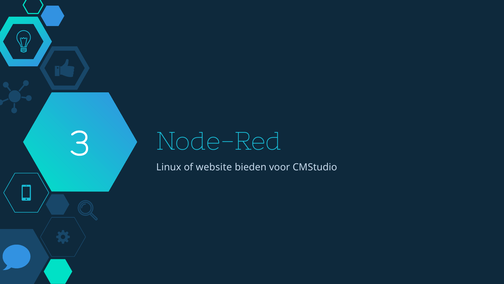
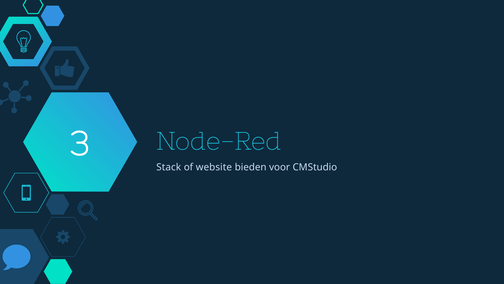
Linux: Linux -> Stack (169, 167)
